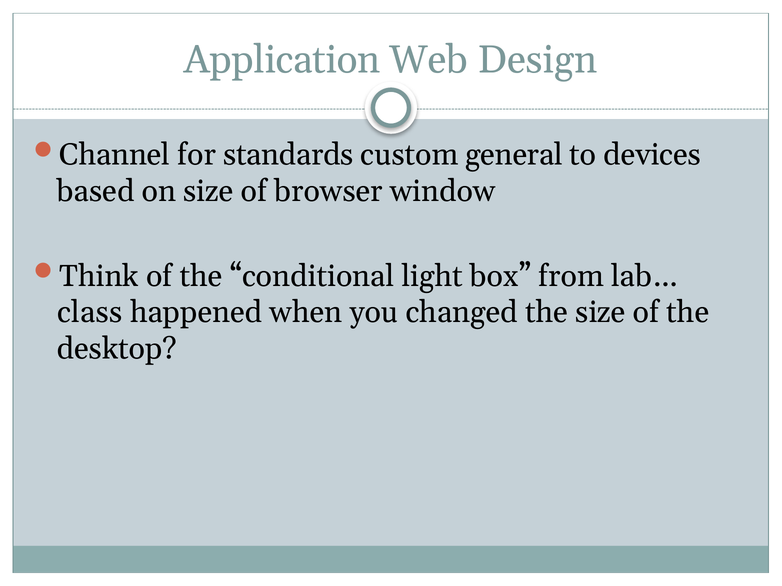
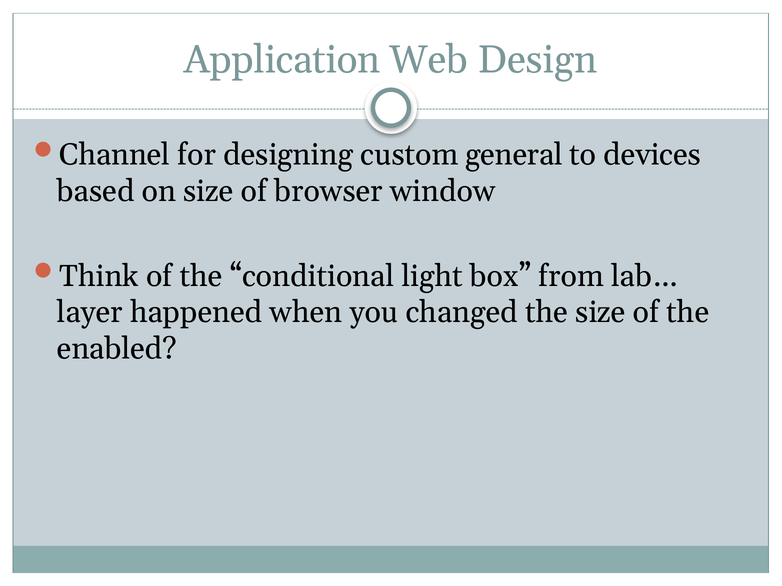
standards: standards -> designing (288, 155)
class: class -> layer (90, 313)
desktop: desktop -> enabled (117, 349)
